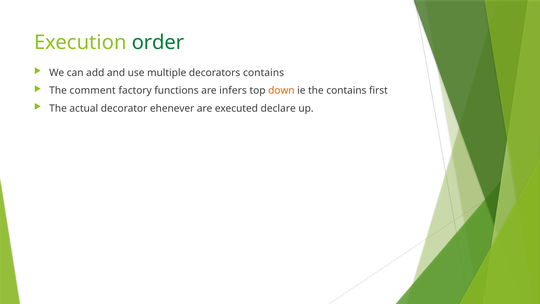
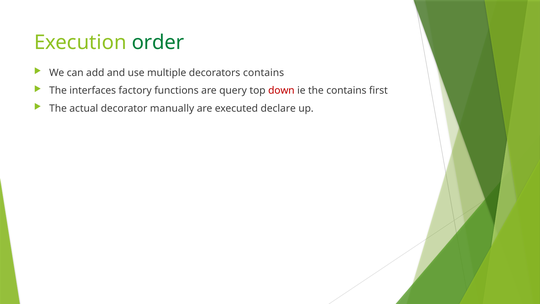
comment: comment -> interfaces (93, 90)
infers: infers -> query (233, 90)
down colour: orange -> red (281, 90)
ehenever: ehenever -> manually (172, 108)
